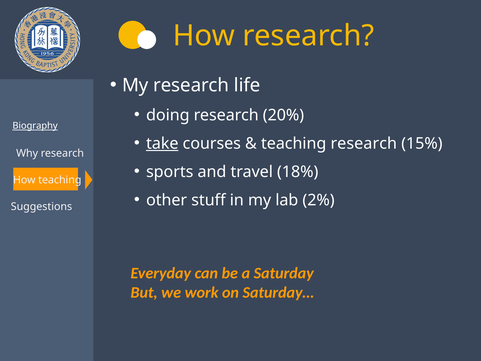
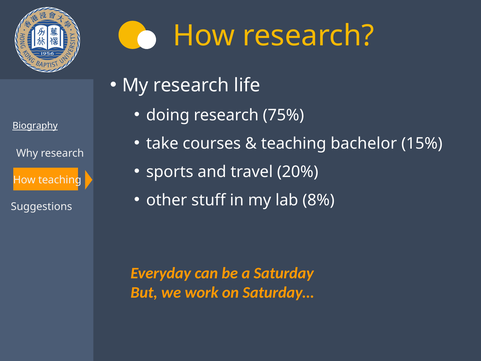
20%: 20% -> 75% (283, 115)
take underline: present -> none (162, 143)
teaching research: research -> bachelor (364, 143)
18%: 18% -> 20% (298, 172)
2%: 2% -> 8% (319, 200)
